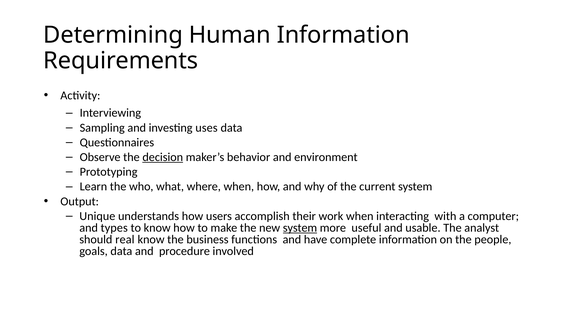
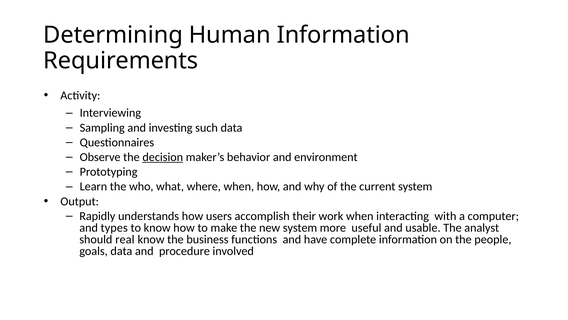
uses: uses -> such (207, 128)
Unique: Unique -> Rapidly (97, 216)
system underline: present -> none (300, 227)
